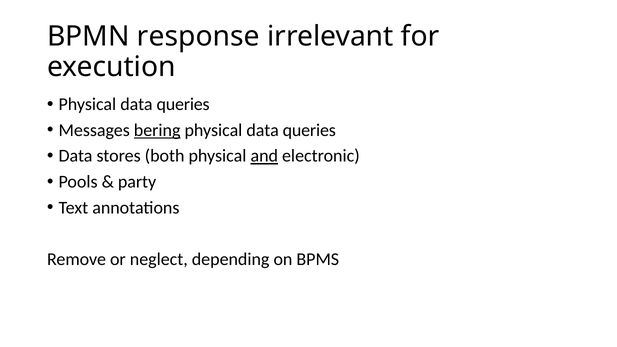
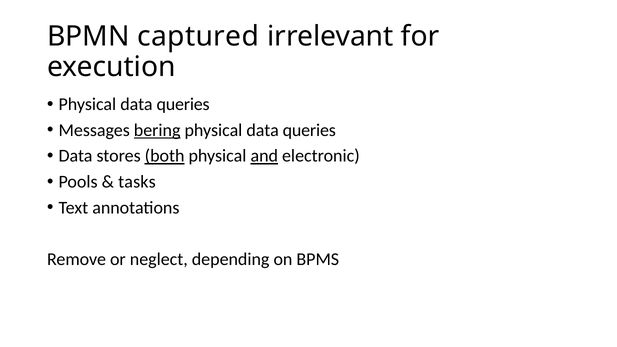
response: response -> captured (198, 37)
both underline: none -> present (165, 156)
party: party -> tasks (137, 182)
